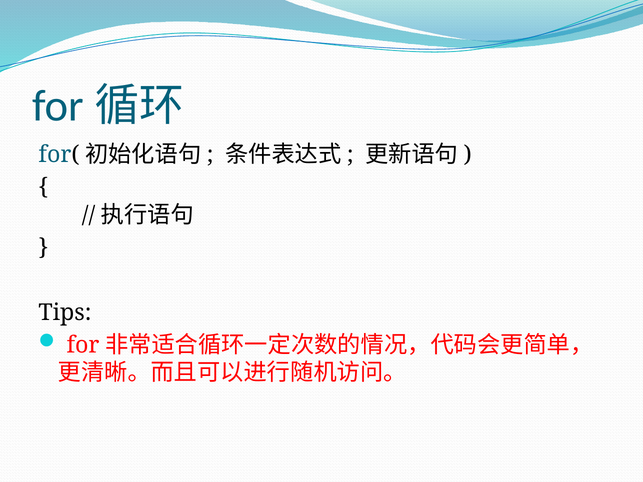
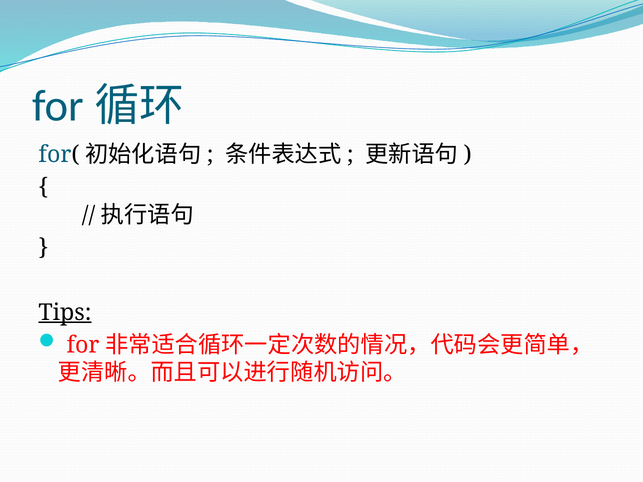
Tips underline: none -> present (65, 313)
